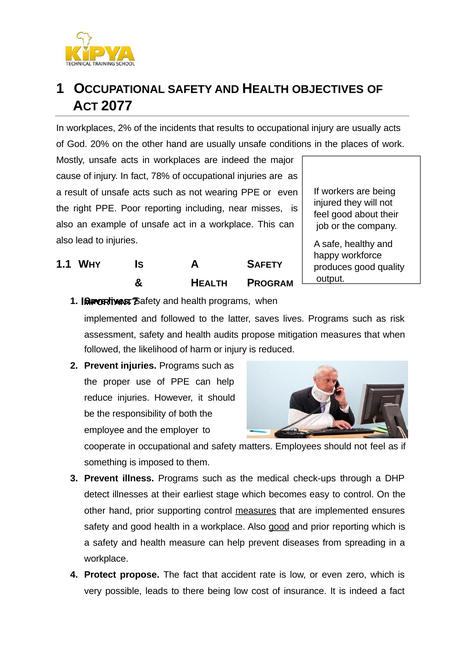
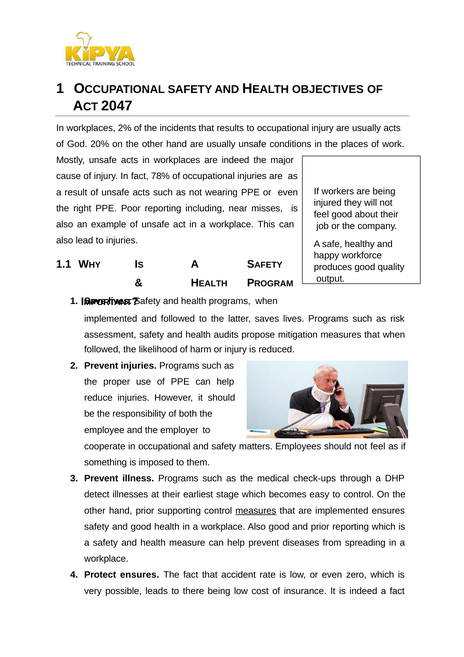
2077: 2077 -> 2047 (117, 106)
good underline: present -> none (279, 527)
Protect propose: propose -> ensures (140, 575)
